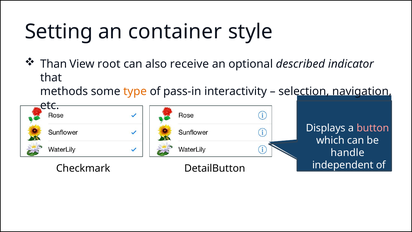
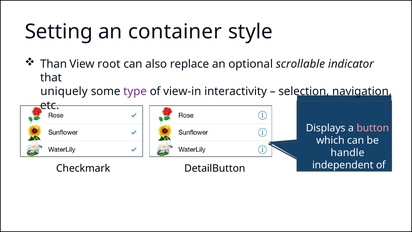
receive: receive -> replace (190, 64)
described: described -> scrollable (300, 64)
methods: methods -> uniquely (64, 91)
type colour: orange -> purple (135, 91)
pass-in: pass-in -> view-in (182, 91)
